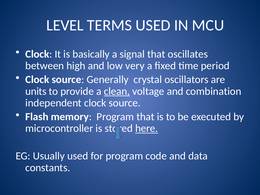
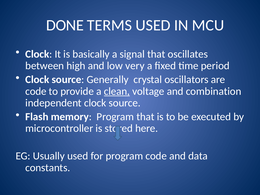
LEVEL: LEVEL -> DONE (65, 25)
units: units -> code (36, 91)
here underline: present -> none (147, 128)
